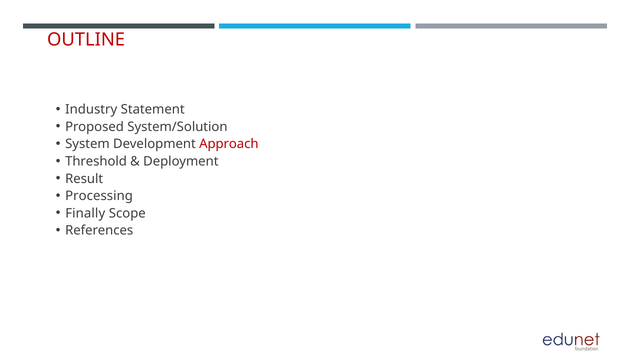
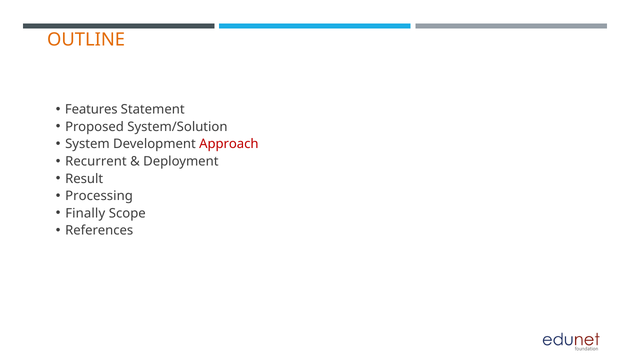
OUTLINE colour: red -> orange (86, 40)
Industry: Industry -> Features (91, 110)
Threshold: Threshold -> Recurrent (96, 162)
